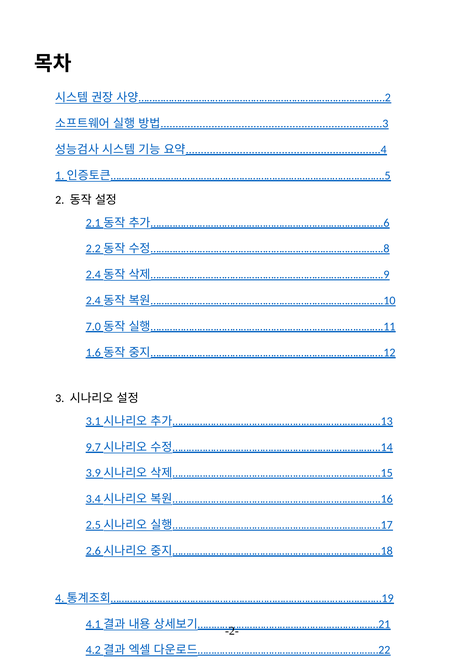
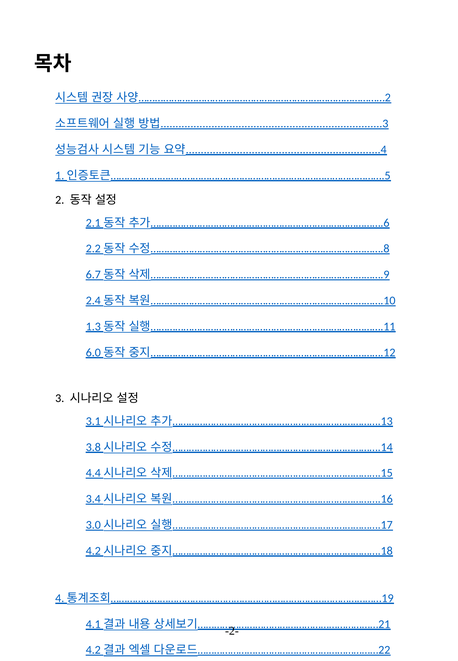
2.4: 2.4 -> 6.7 (93, 275)
7.0: 7.0 -> 1.3 (93, 327)
1.6: 1.6 -> 6.0 (93, 353)
9.7: 9.7 -> 3.8 (93, 447)
3.9: 3.9 -> 4.4 (93, 473)
2.5: 2.5 -> 3.0 (93, 525)
2.6: 2.6 -> 4.2 (93, 551)
